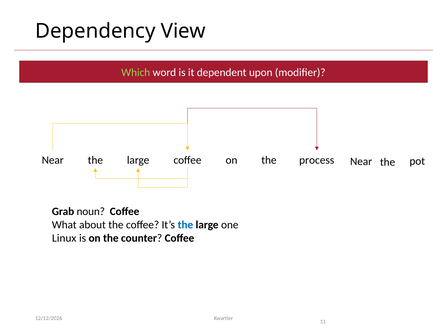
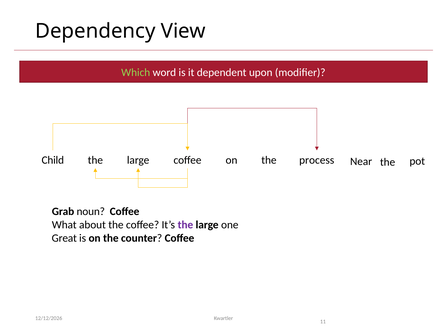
Near: Near -> Child (53, 160)
the colour: blue -> purple (185, 225)
Linux: Linux -> Great (64, 238)
